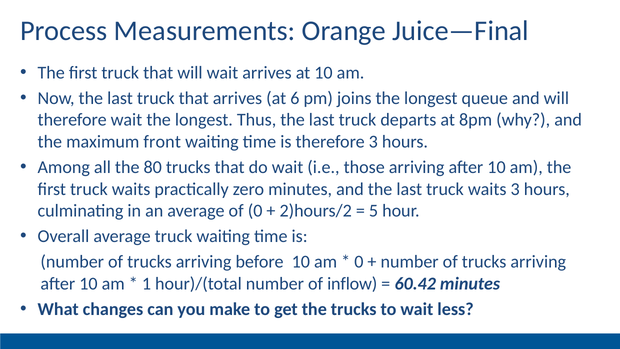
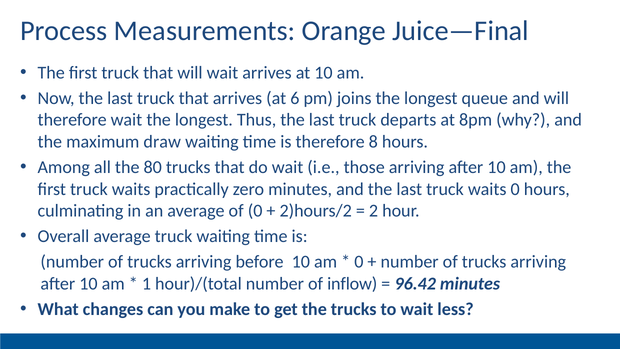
front: front -> draw (162, 142)
therefore 3: 3 -> 8 (373, 142)
waits 3: 3 -> 0 (515, 189)
5: 5 -> 2 (373, 211)
60.42: 60.42 -> 96.42 (415, 283)
